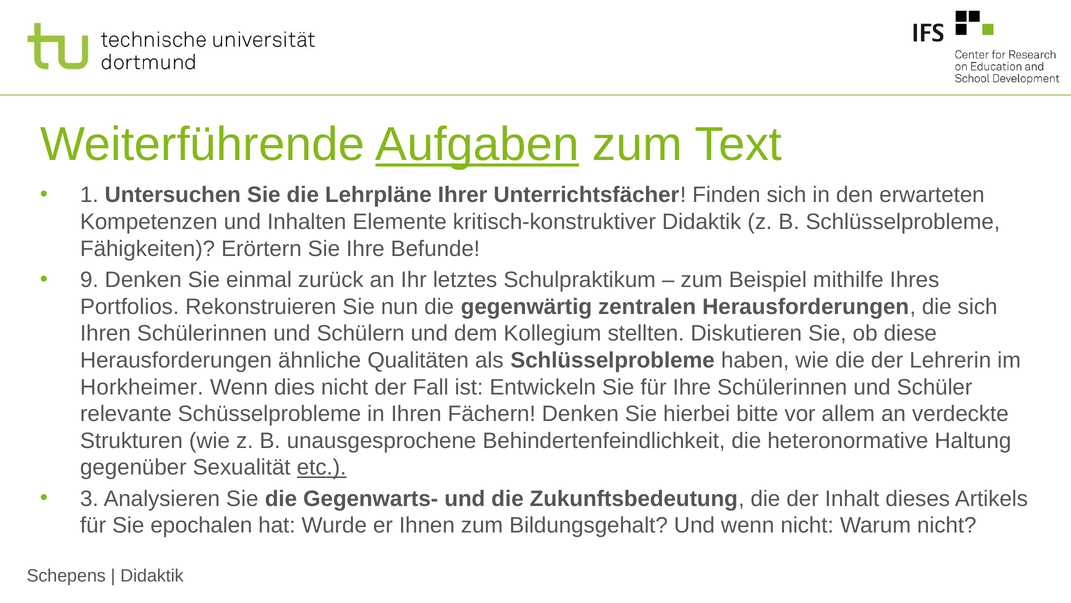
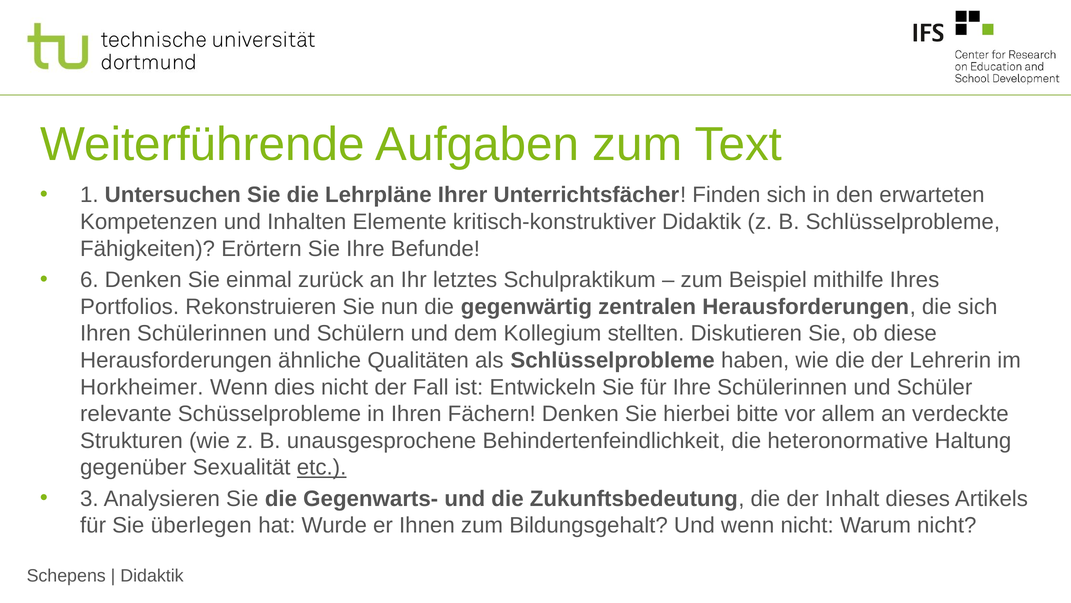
Aufgaben underline: present -> none (477, 144)
9: 9 -> 6 (89, 280)
epochalen: epochalen -> überlegen (201, 525)
